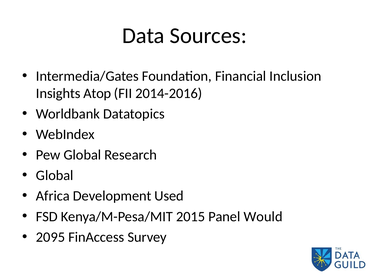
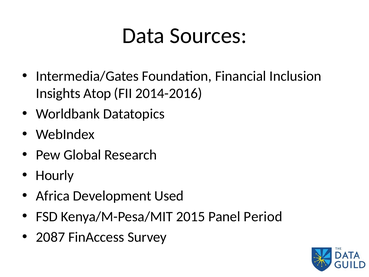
Global: Global -> Hourly (55, 175)
Would: Would -> Period (263, 216)
2095: 2095 -> 2087 (51, 237)
